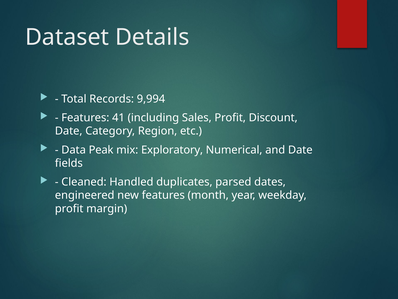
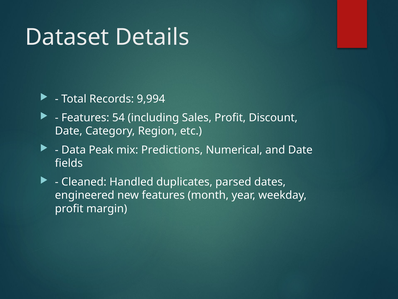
41: 41 -> 54 (118, 118)
Exploratory: Exploratory -> Predictions (172, 150)
